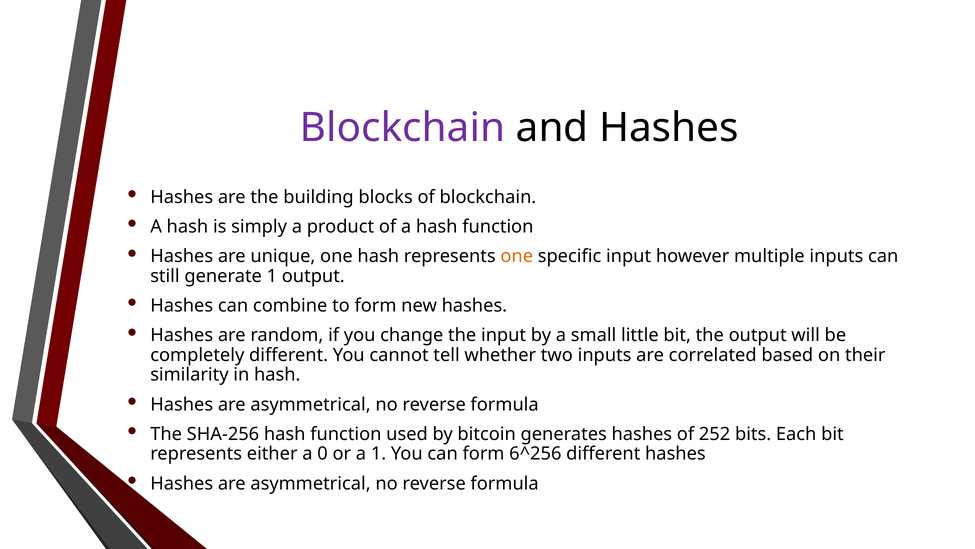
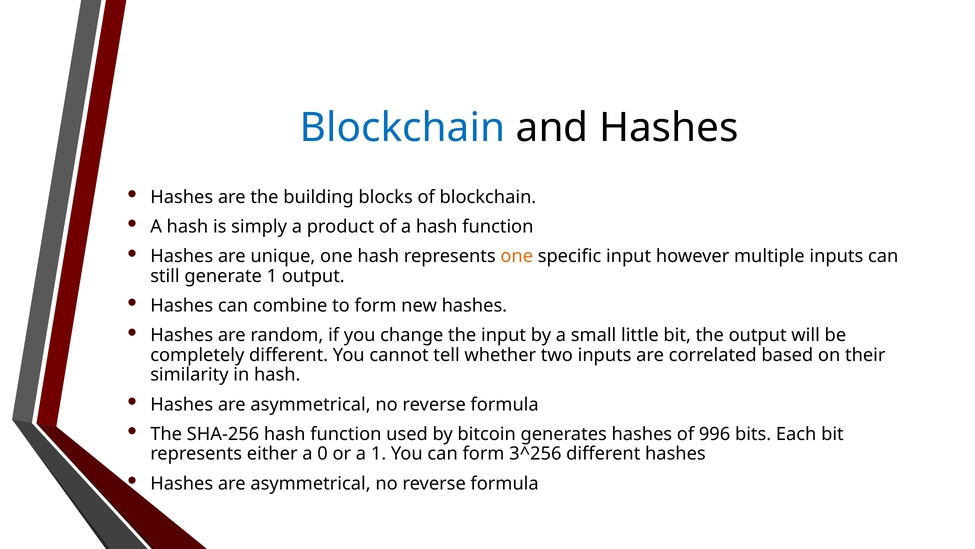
Blockchain colour: purple -> blue (402, 128)
252: 252 -> 996 (715, 434)
6^256: 6^256 -> 3^256 (535, 453)
